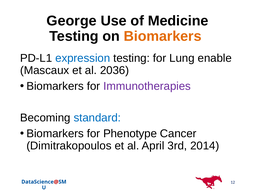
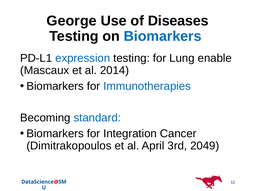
Medicine: Medicine -> Diseases (178, 21)
Biomarkers colour: orange -> blue (163, 36)
2036: 2036 -> 2014 (115, 70)
Immunotherapies colour: purple -> blue (147, 86)
Phenotype: Phenotype -> Integration (130, 134)
2014: 2014 -> 2049 (205, 146)
